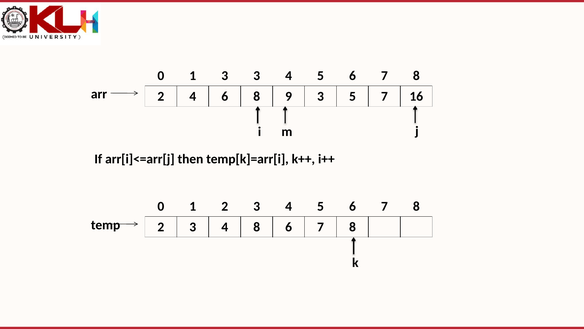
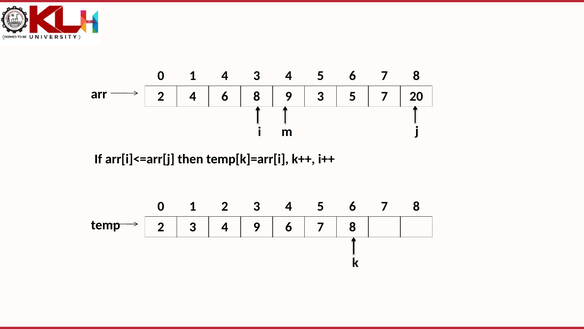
1 3: 3 -> 4 (225, 75)
16: 16 -> 20 (416, 96)
4 8: 8 -> 9 (257, 227)
